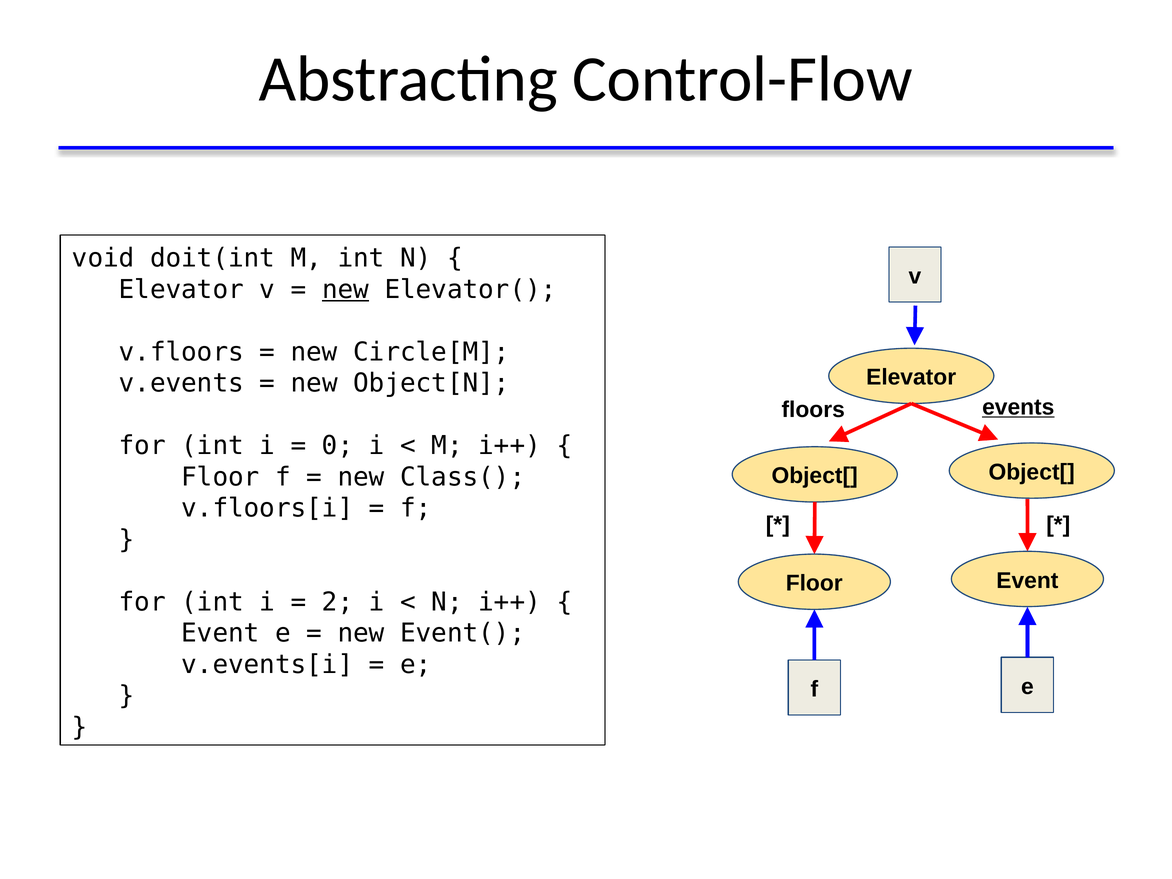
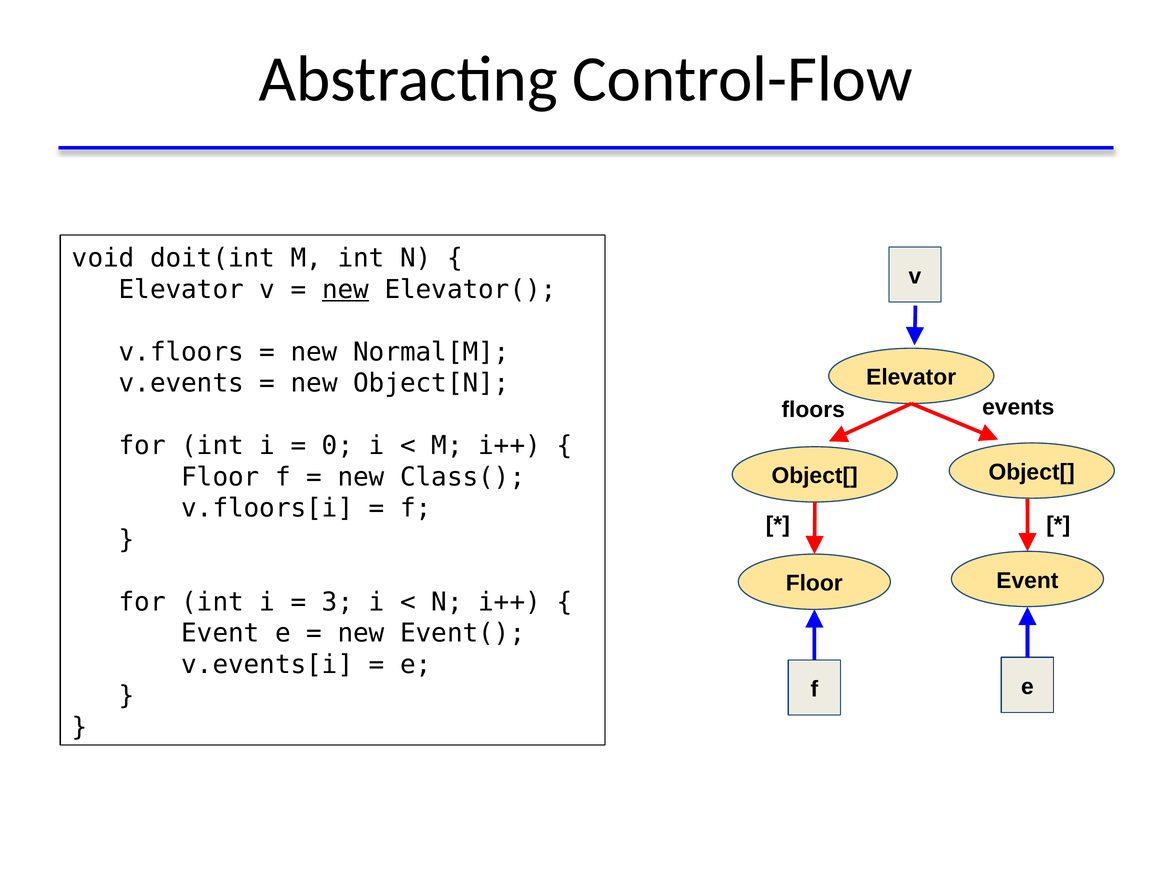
Circle[M: Circle[M -> Normal[M (431, 352)
events underline: present -> none (1018, 407)
2: 2 -> 3 (338, 602)
